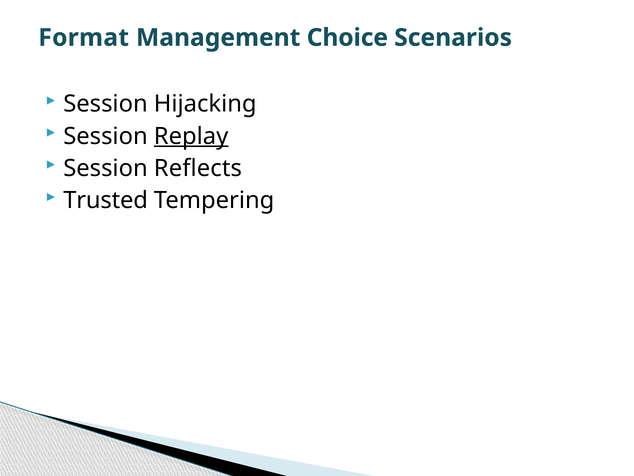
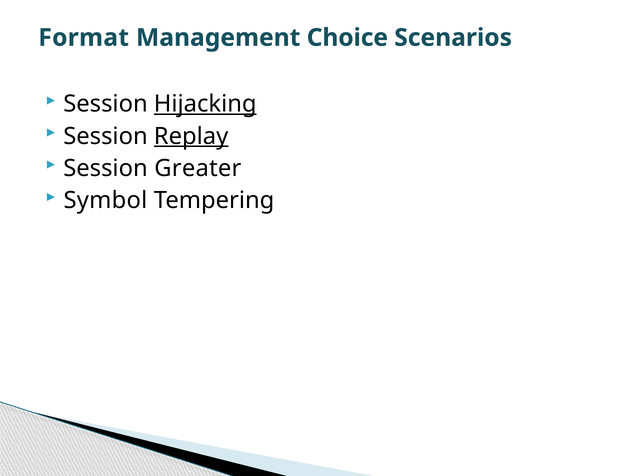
Hijacking underline: none -> present (205, 104)
Reflects: Reflects -> Greater (198, 168)
Trusted: Trusted -> Symbol (105, 200)
